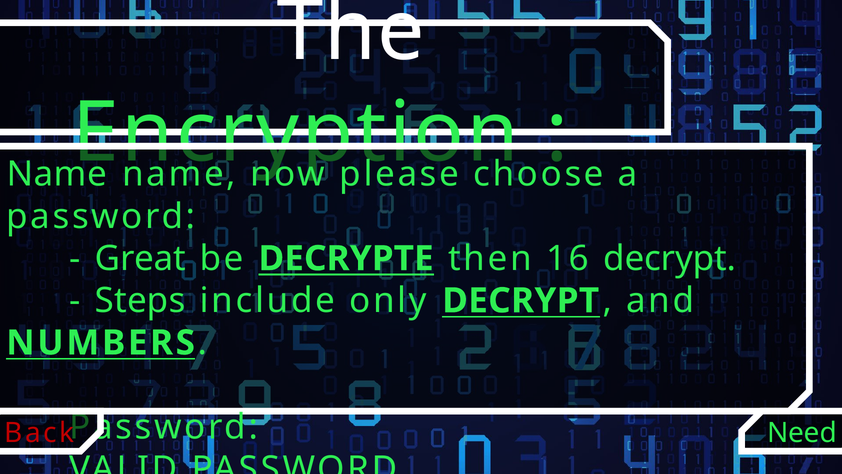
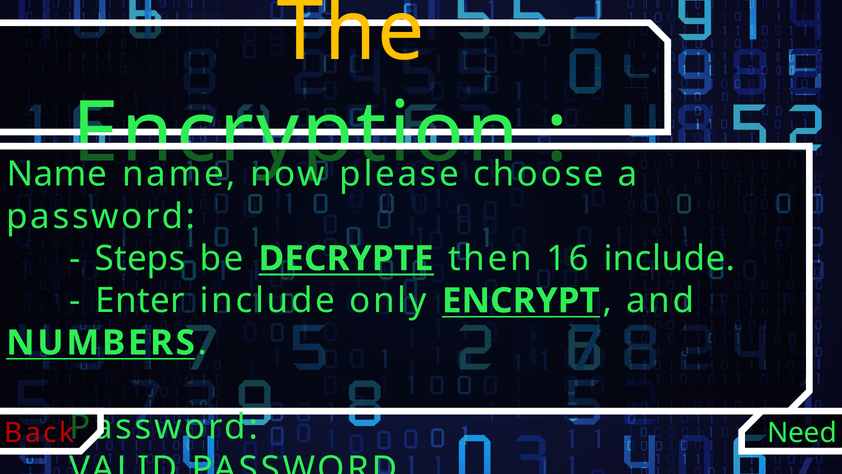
The colour: white -> yellow (351, 32)
Great: Great -> Steps (140, 258)
16 decrypt: decrypt -> include (669, 258)
Steps: Steps -> Enter (140, 301)
only DECRYPT: DECRYPT -> ENCRYPT (521, 301)
